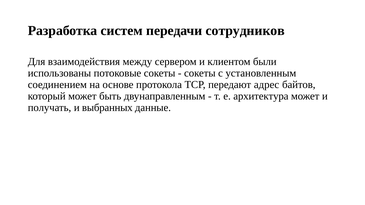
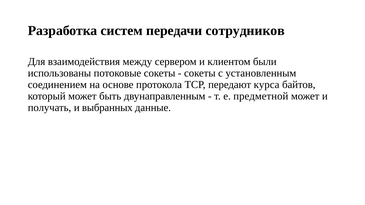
адрес: адрес -> курса (267, 85)
архитектура: архитектура -> предметной (261, 96)
